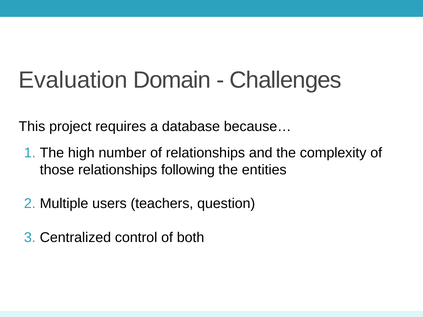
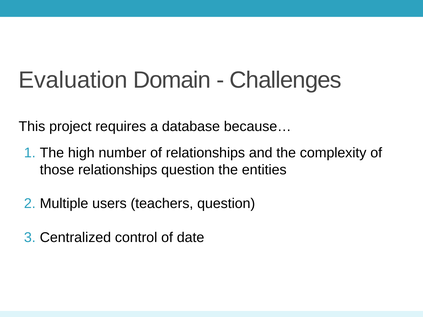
relationships following: following -> question (188, 170)
both: both -> date (191, 238)
